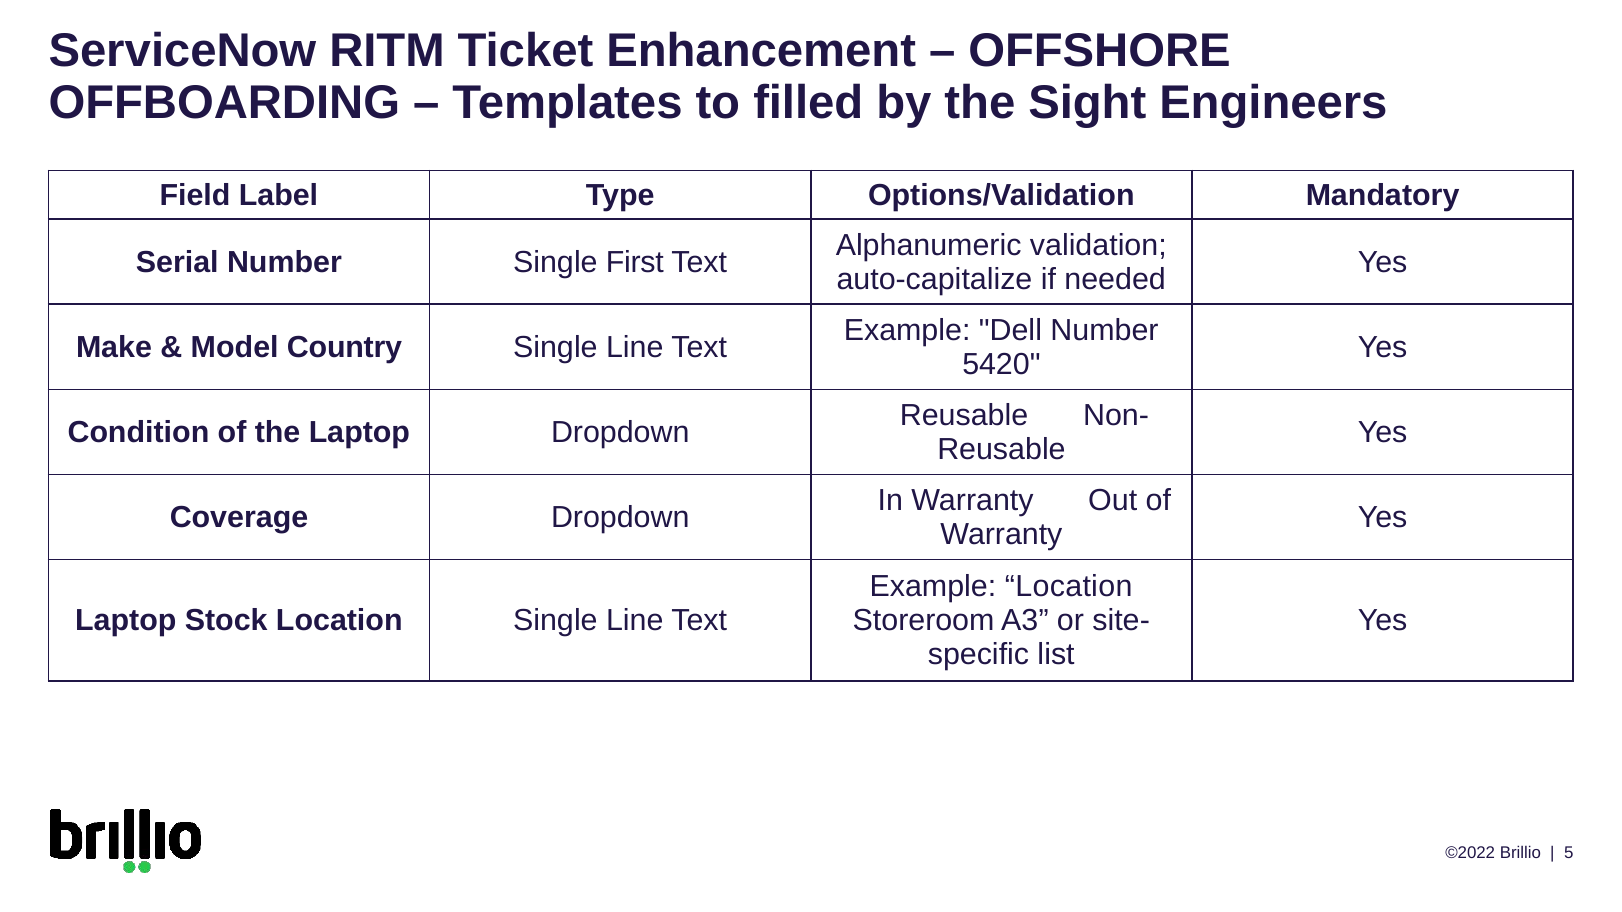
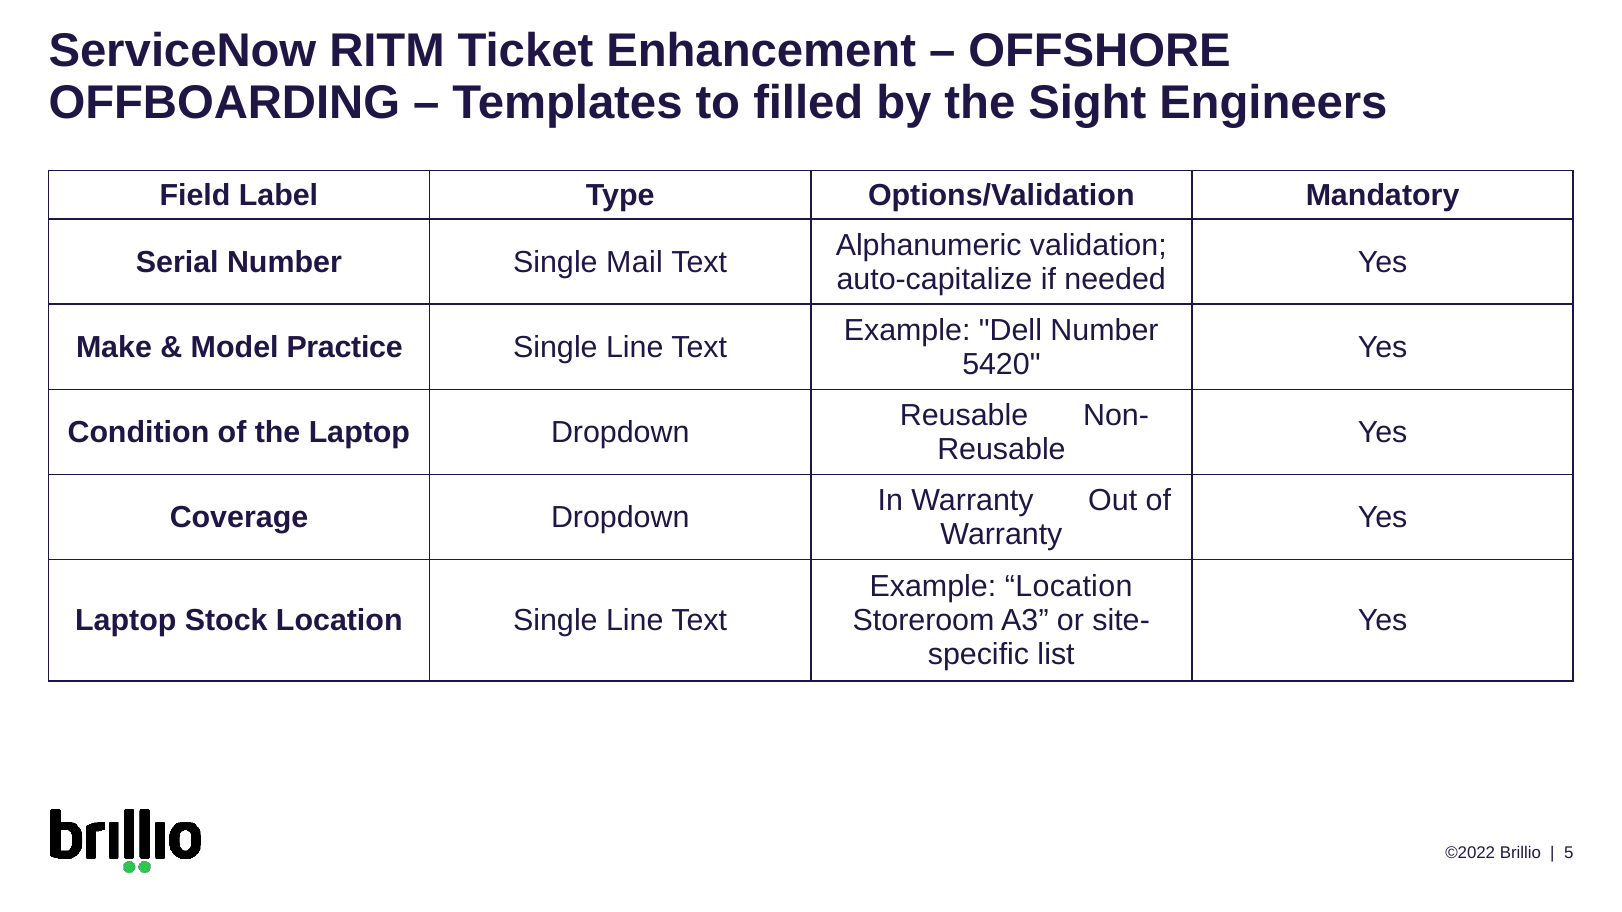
First: First -> Mail (635, 262)
Country: Country -> Practice (345, 347)
